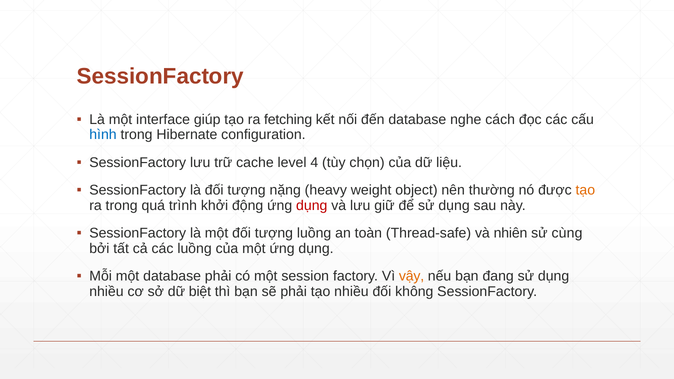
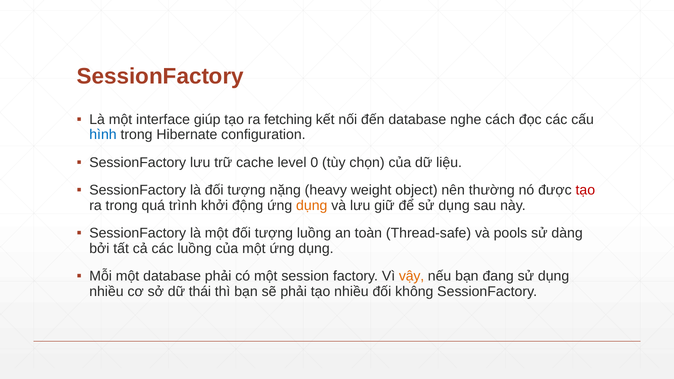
4: 4 -> 0 (314, 163)
tạo colour: orange -> red (585, 190)
dụng colour: red -> orange (312, 206)
nhiên: nhiên -> pools (510, 233)
cùng: cùng -> dàng (567, 233)
biệt: biệt -> thái (200, 292)
